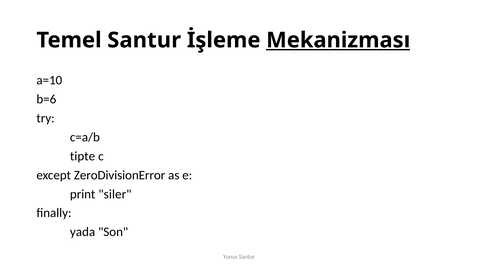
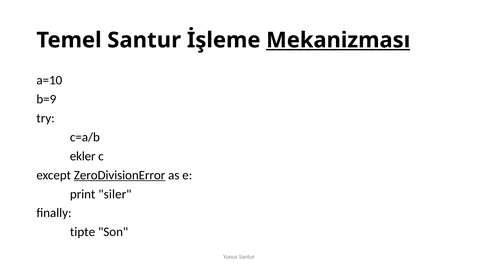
b=6: b=6 -> b=9 (46, 99)
tipte: tipte -> ekler (83, 156)
ZeroDivisionError underline: none -> present (120, 175)
yada: yada -> tipte (83, 232)
